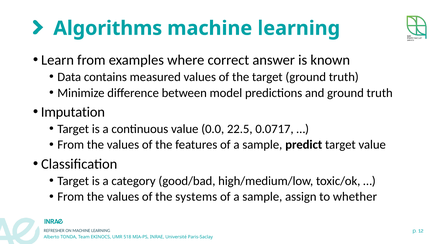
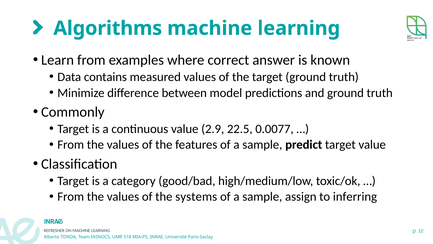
Imputation: Imputation -> Commonly (73, 112)
0.0: 0.0 -> 2.9 (213, 129)
0.0717: 0.0717 -> 0.0077 (274, 129)
whether: whether -> inferring (355, 196)
